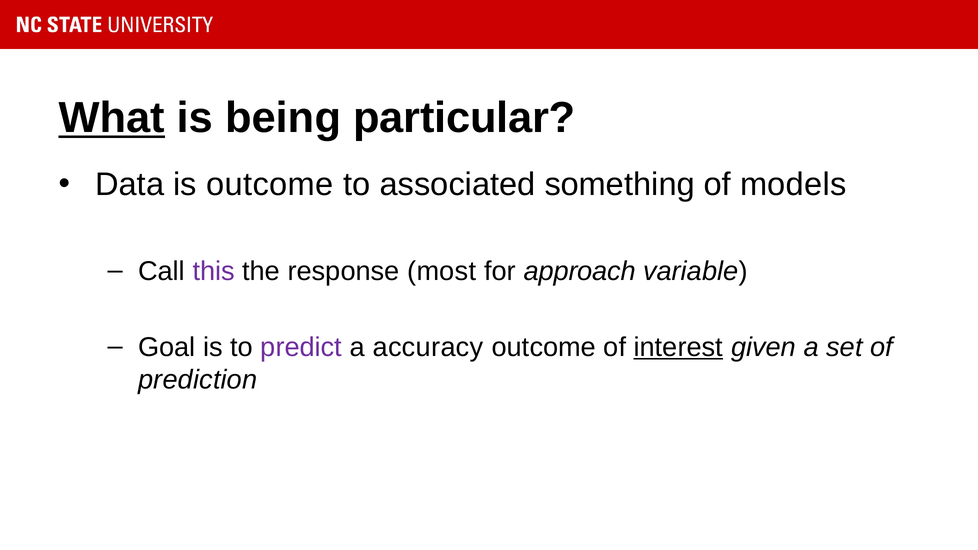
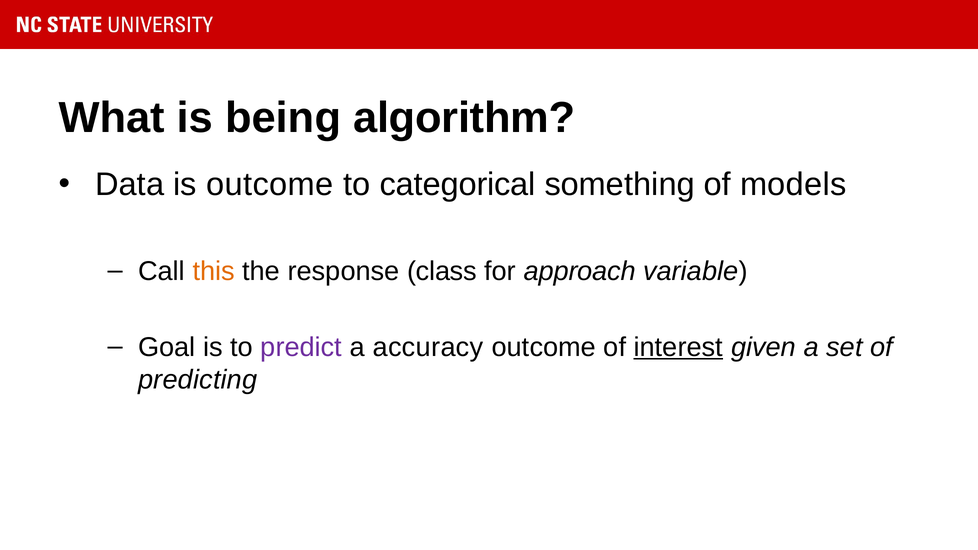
What underline: present -> none (112, 118)
particular: particular -> algorithm (464, 118)
associated: associated -> categorical (458, 185)
this colour: purple -> orange (214, 271)
most: most -> class (442, 271)
prediction: prediction -> predicting (198, 380)
